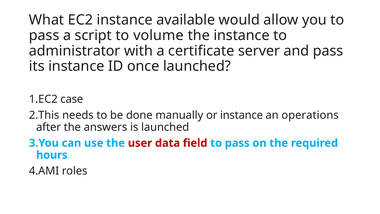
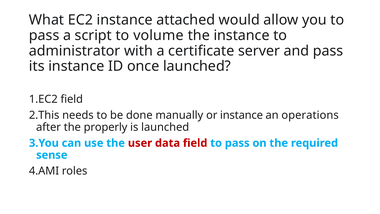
available: available -> attached (186, 20)
case: case -> field (72, 99)
answers: answers -> properly (106, 127)
hours: hours -> sense (52, 155)
